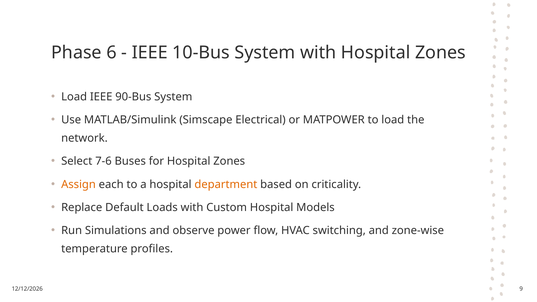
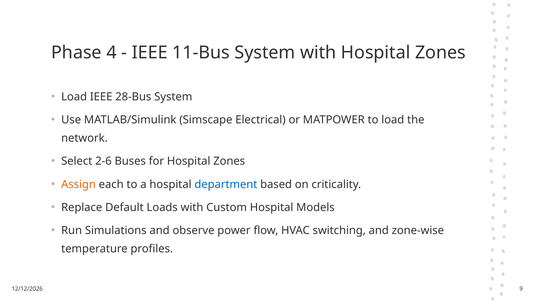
6: 6 -> 4 (112, 53)
10-Bus: 10-Bus -> 11-Bus (201, 53)
90-Bus: 90-Bus -> 28-Bus (133, 97)
7-6: 7-6 -> 2-6 (103, 161)
department colour: orange -> blue (226, 184)
